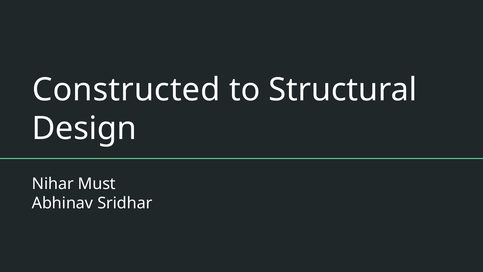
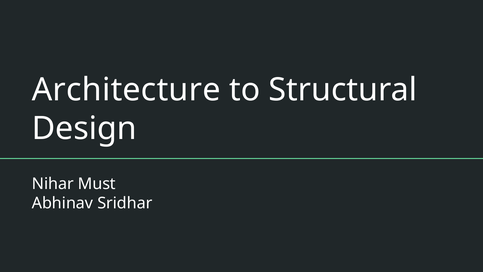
Constructed: Constructed -> Architecture (126, 90)
